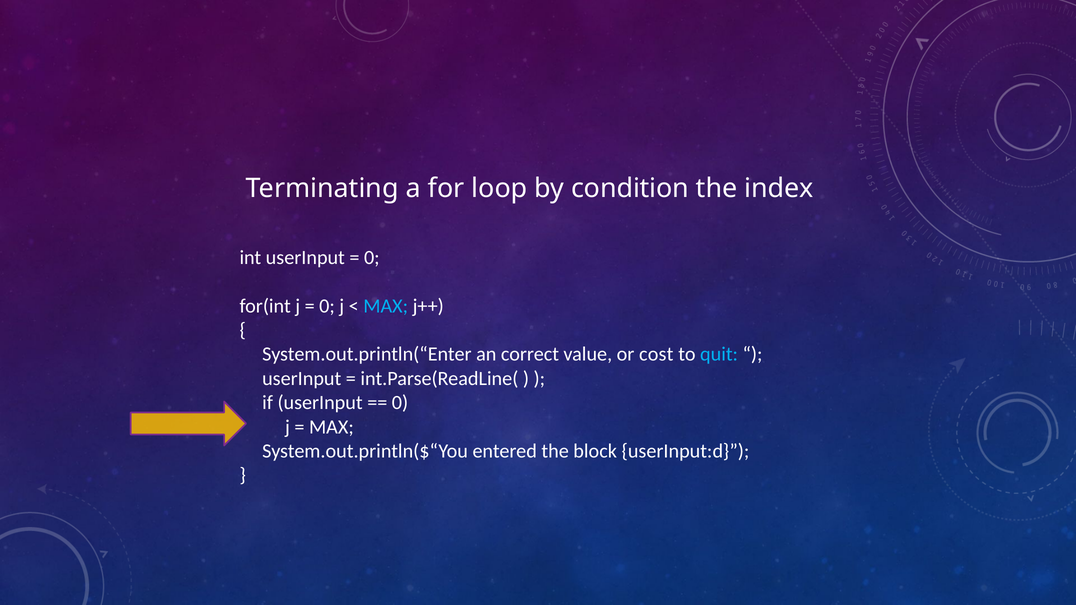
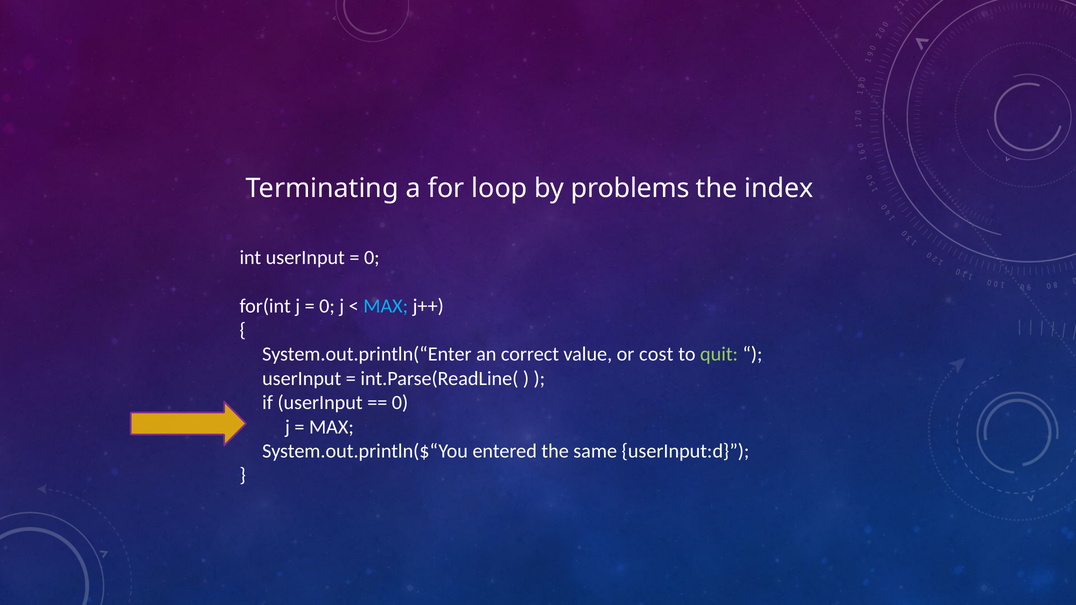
condition: condition -> problems (630, 188)
quit colour: light blue -> light green (719, 354)
block: block -> same (595, 451)
